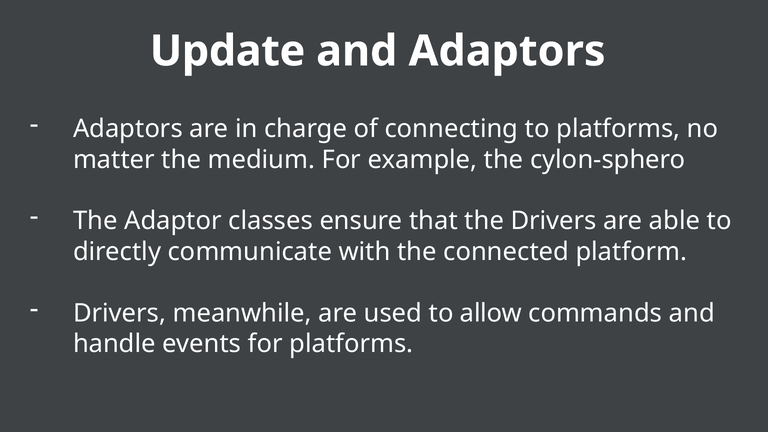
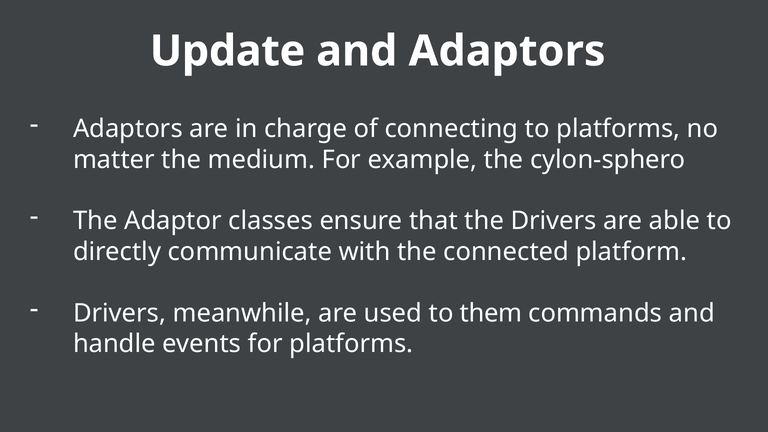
allow: allow -> them (491, 313)
